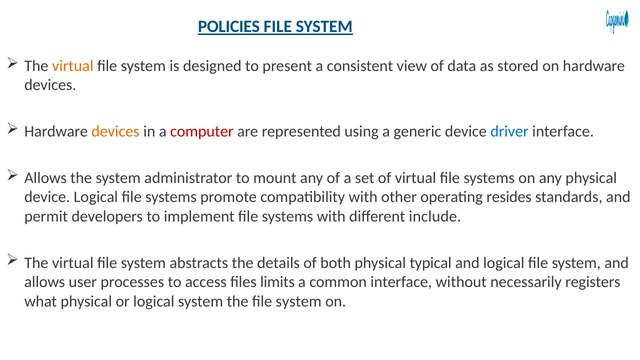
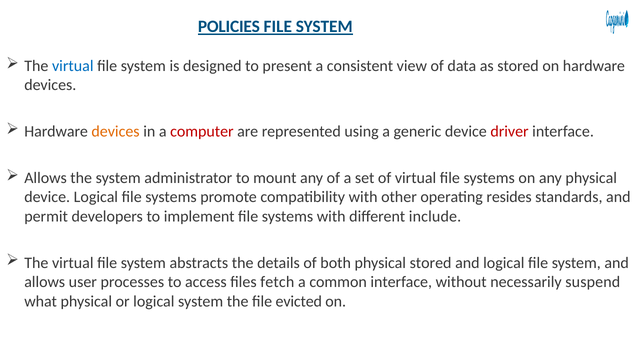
virtual colour: orange -> blue (73, 66)
driver colour: blue -> red (510, 132)
physical typical: typical -> stored (431, 263)
limits: limits -> fetch (277, 282)
registers: registers -> suspend (593, 282)
the file system: system -> evicted (299, 301)
